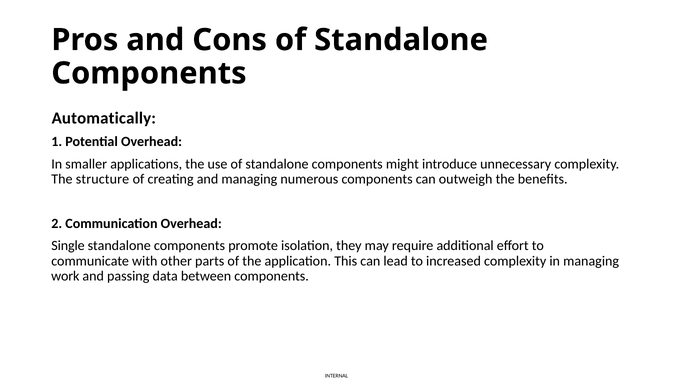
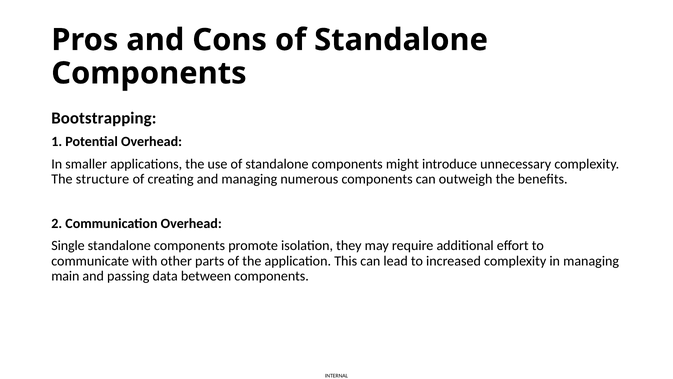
Automatically: Automatically -> Bootstrapping (104, 118)
work: work -> main (65, 276)
